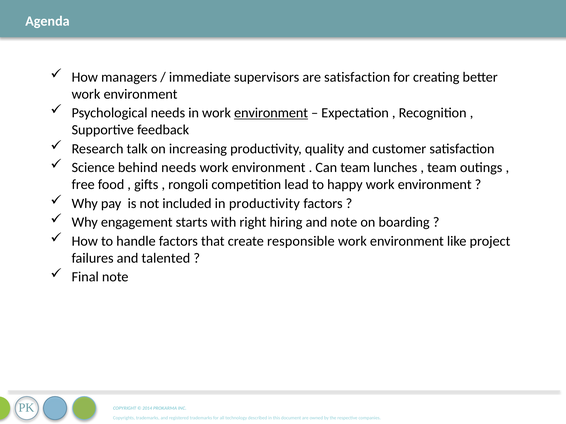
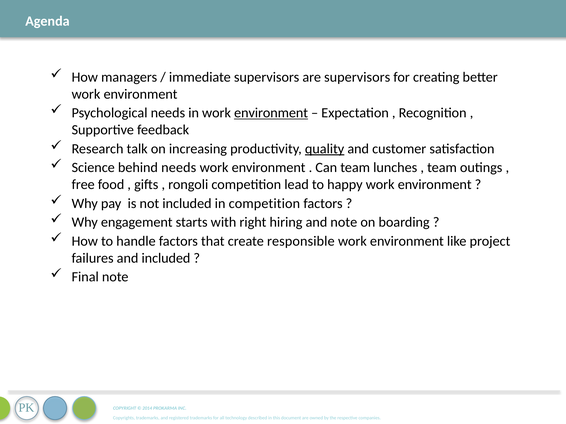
are satisfaction: satisfaction -> supervisors (357, 77)
quality underline: none -> present (325, 149)
in productivity: productivity -> competition (264, 204)
and talented: talented -> included (166, 258)
